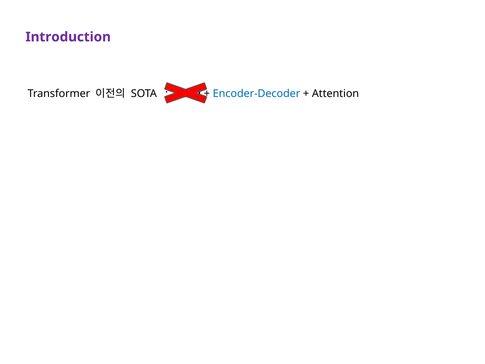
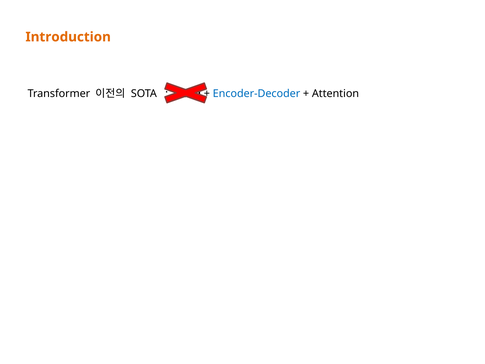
Introduction colour: purple -> orange (68, 37)
